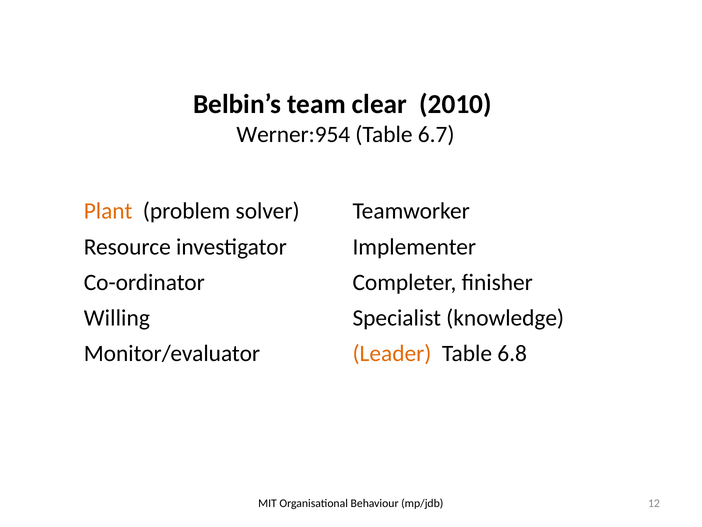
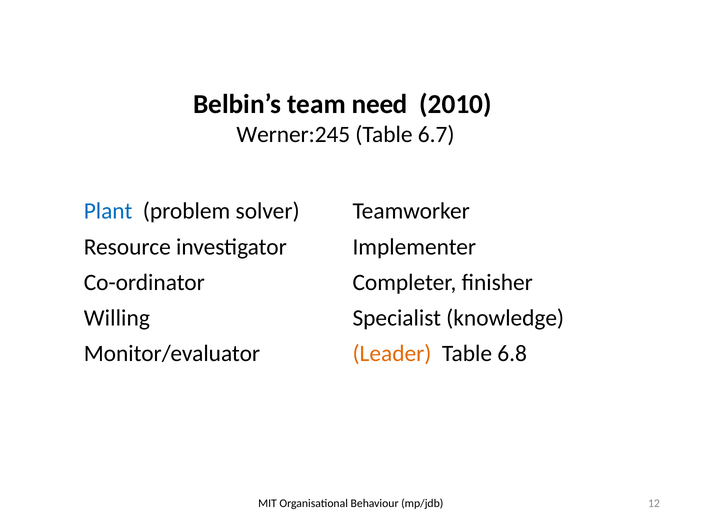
clear: clear -> need (380, 104)
Werner:954: Werner:954 -> Werner:245 (293, 134)
Plant colour: orange -> blue (108, 211)
